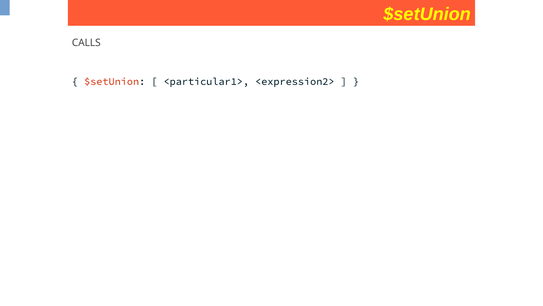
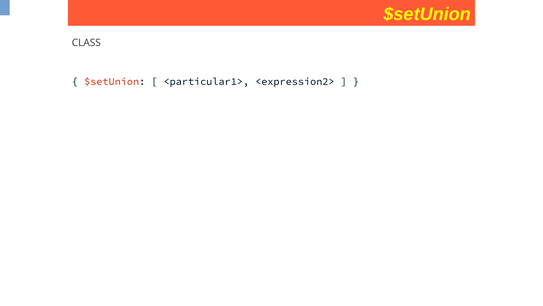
CALLS: CALLS -> CLASS (86, 43)
